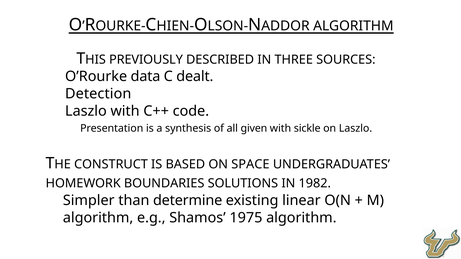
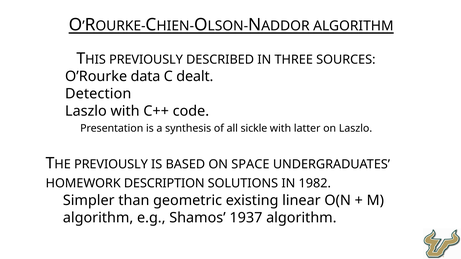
given: given -> sickle (254, 128)
sickle: sickle -> latter (307, 128)
CONSTRUCT: CONSTRUCT -> PREVIOUSLY (111, 165)
BOUNDARIES: BOUNDARIES -> DESCRIPTION (164, 184)
determine: determine -> geometric (188, 201)
1975: 1975 -> 1937 (246, 218)
